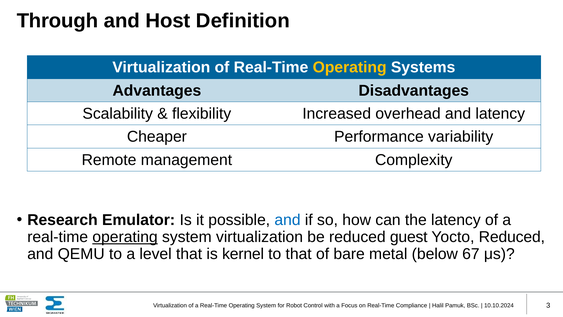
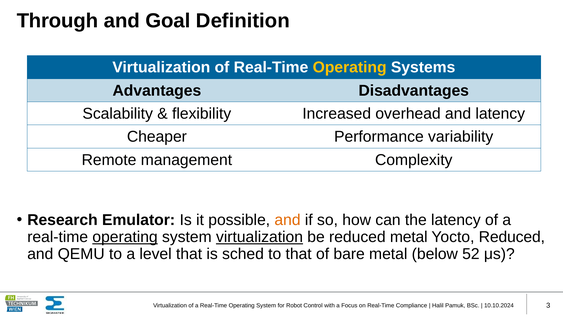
Host: Host -> Goal (168, 21)
and colour: blue -> orange (287, 220)
virtualization underline: none -> present (260, 237)
reduced guest: guest -> metal (409, 237)
kernel: kernel -> sched (243, 254)
67: 67 -> 52 (471, 254)
